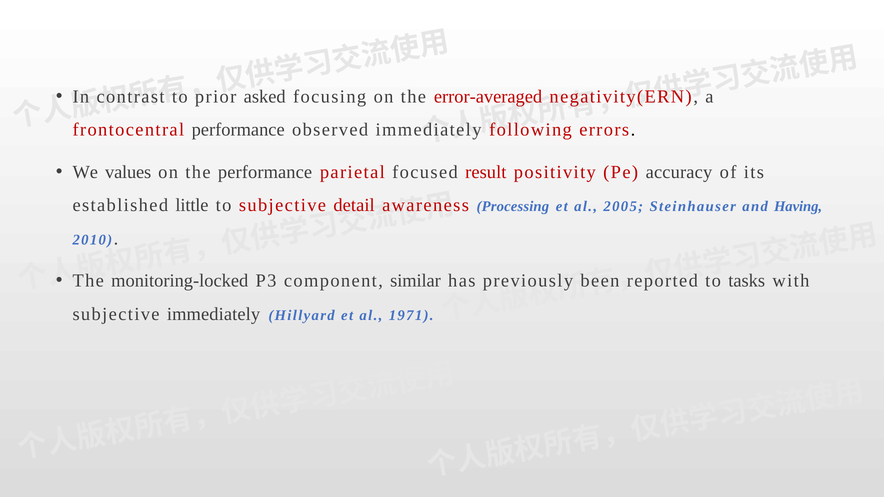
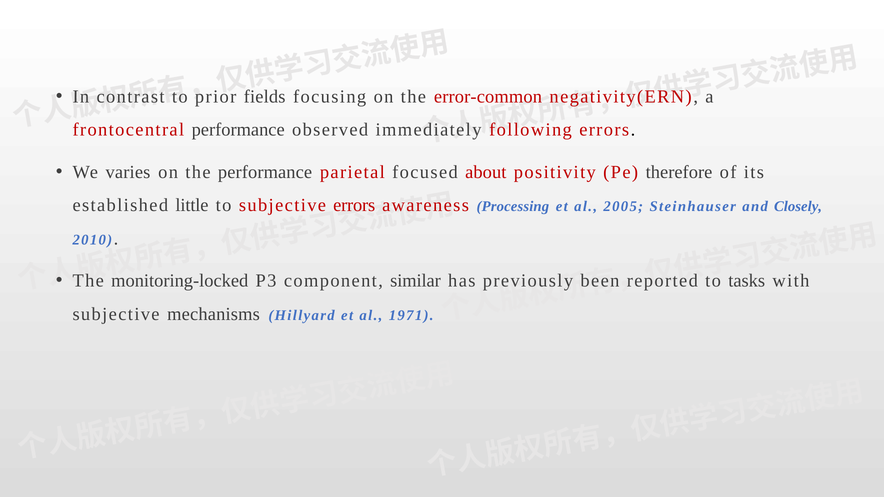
asked: asked -> fields (265, 97)
error-averaged: error-averaged -> error-common (488, 97)
values: values -> varies (128, 172)
result: result -> about (486, 172)
accuracy: accuracy -> therefore (679, 172)
subjective detail: detail -> errors (354, 205)
Having: Having -> Closely (798, 207)
subjective immediately: immediately -> mechanisms (214, 314)
